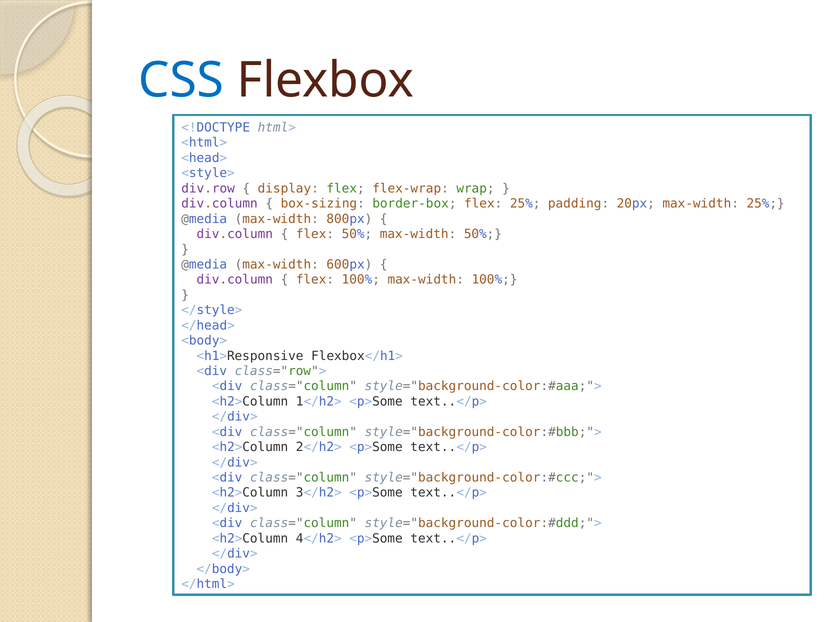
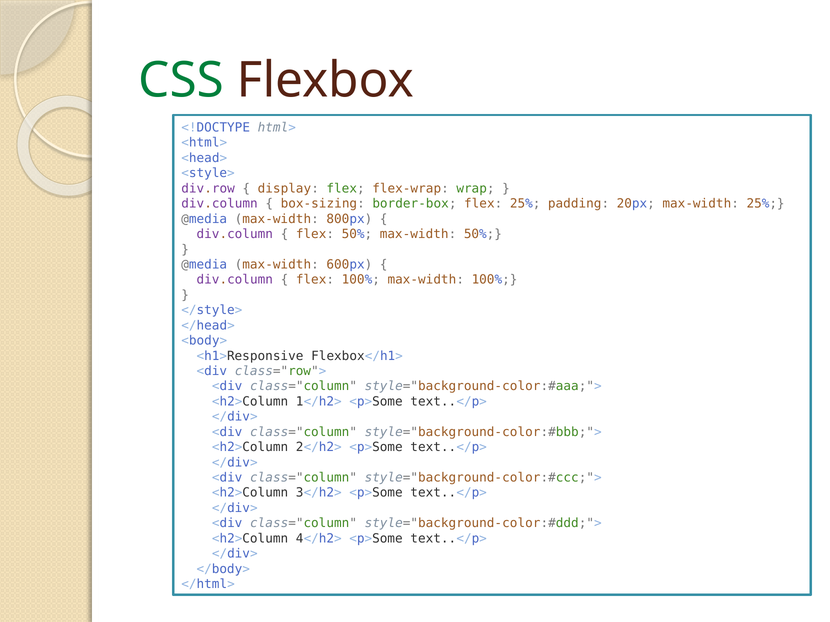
CSS colour: blue -> green (181, 80)
